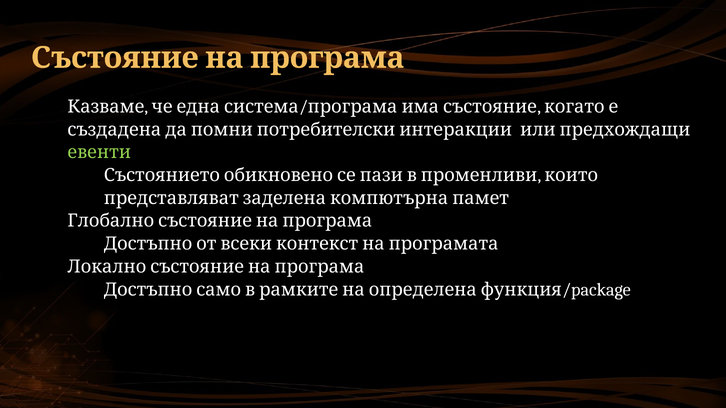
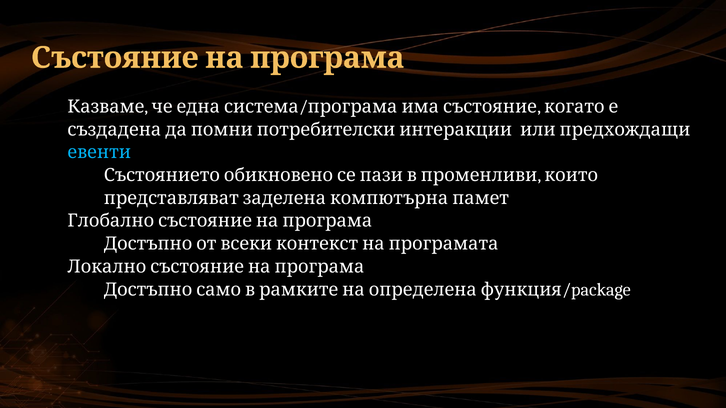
евенти colour: light green -> light blue (99, 153)
